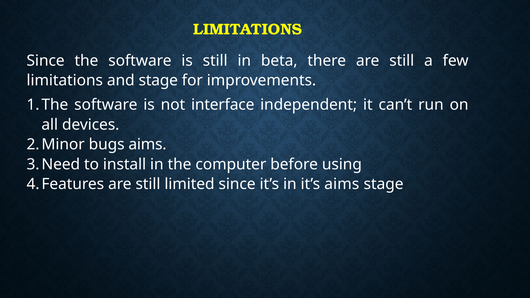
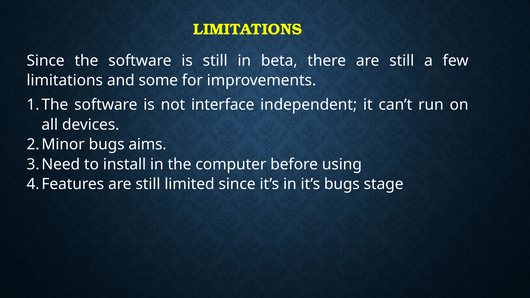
and stage: stage -> some (158, 81)
it’s aims: aims -> bugs (342, 184)
